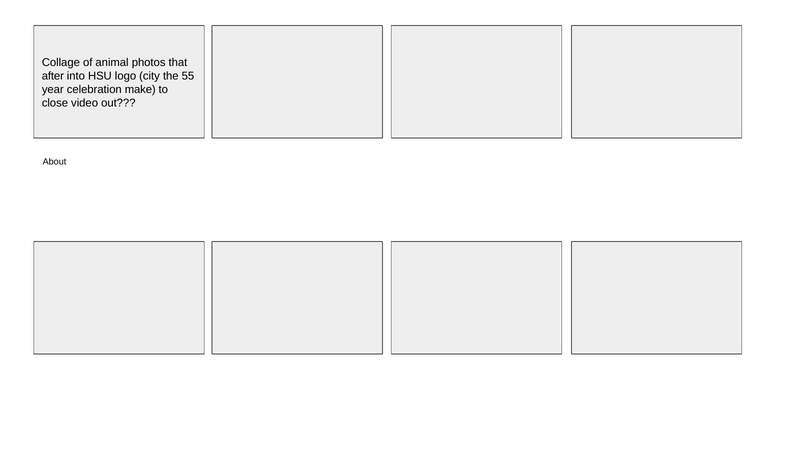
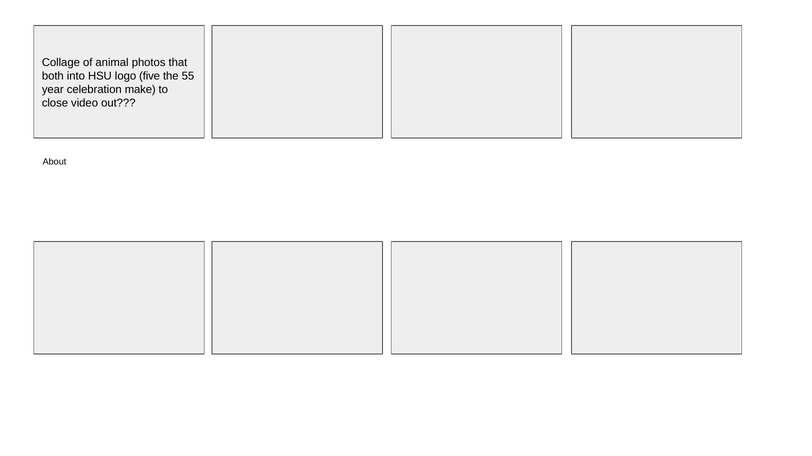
after: after -> both (53, 76)
city: city -> five (150, 76)
